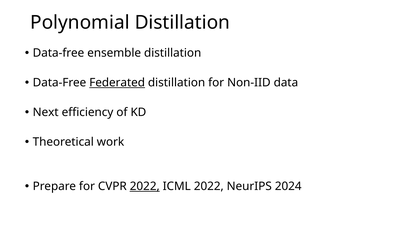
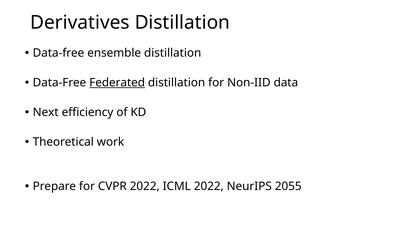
Polynomial: Polynomial -> Derivatives (80, 22)
2022 underline: present -> none (145, 186)
2024: 2024 -> 2055 (288, 186)
